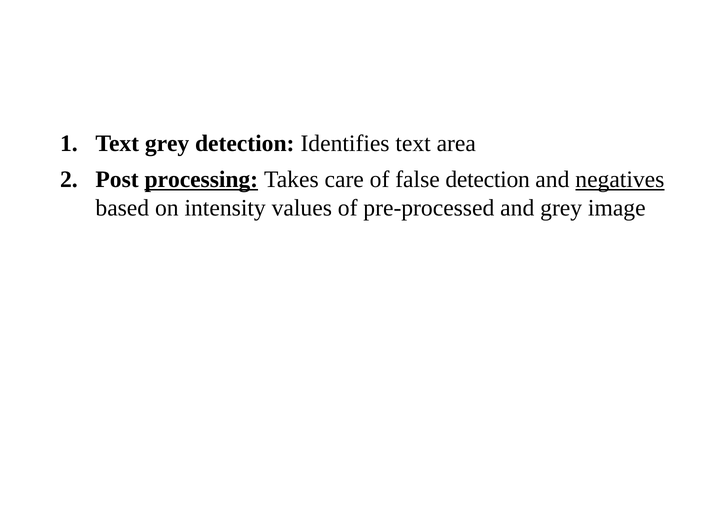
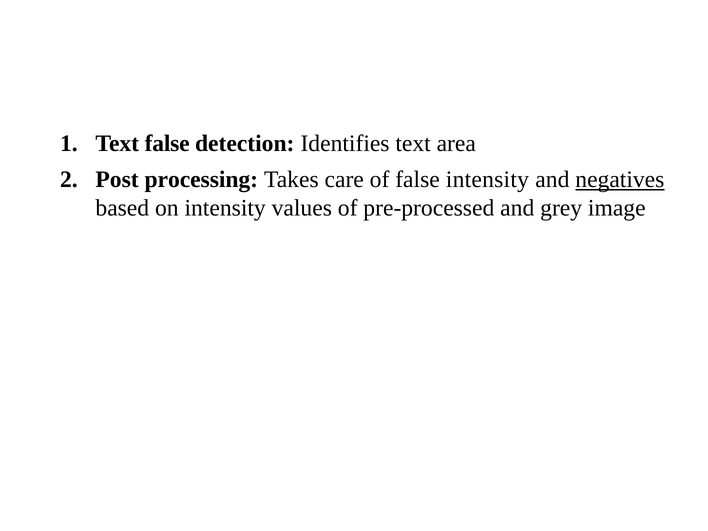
Text grey: grey -> false (167, 143)
processing underline: present -> none (201, 180)
false detection: detection -> intensity (487, 180)
